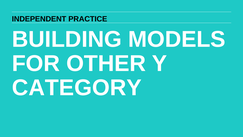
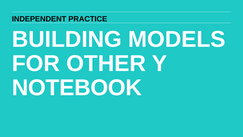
CATEGORY: CATEGORY -> NOTEBOOK (77, 87)
